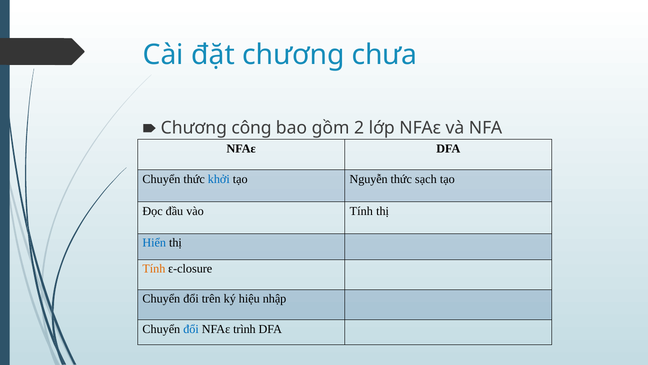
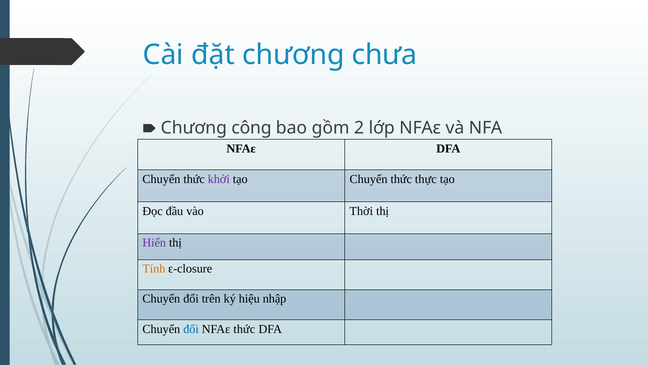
khởi colour: blue -> purple (219, 179)
tạo Nguyễn: Nguyễn -> Chuyển (369, 179)
sạch: sạch -> thực (426, 179)
vào Tính: Tính -> Thời (361, 211)
Hiển colour: blue -> purple (154, 242)
NFAε trình: trình -> thức (244, 329)
